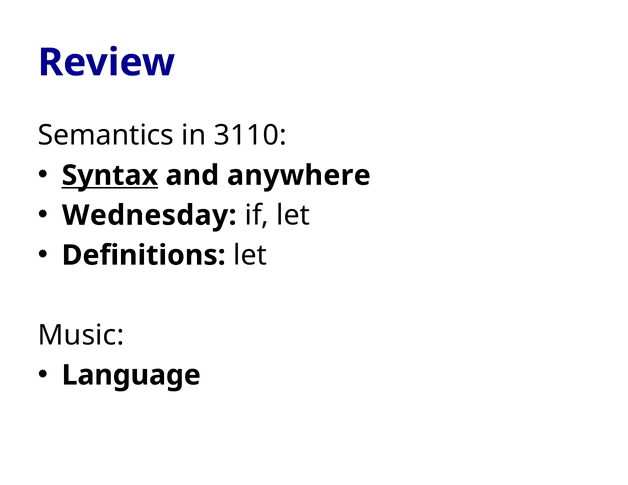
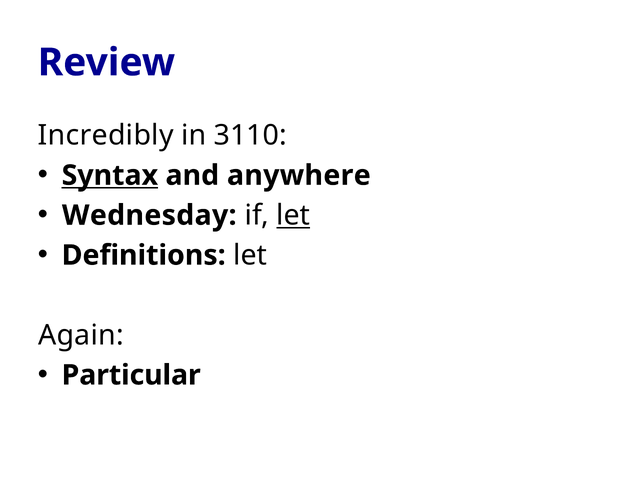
Semantics: Semantics -> Incredibly (106, 136)
let underline: none -> present (293, 215)
Music: Music -> Again (81, 335)
Language: Language -> Particular (131, 375)
